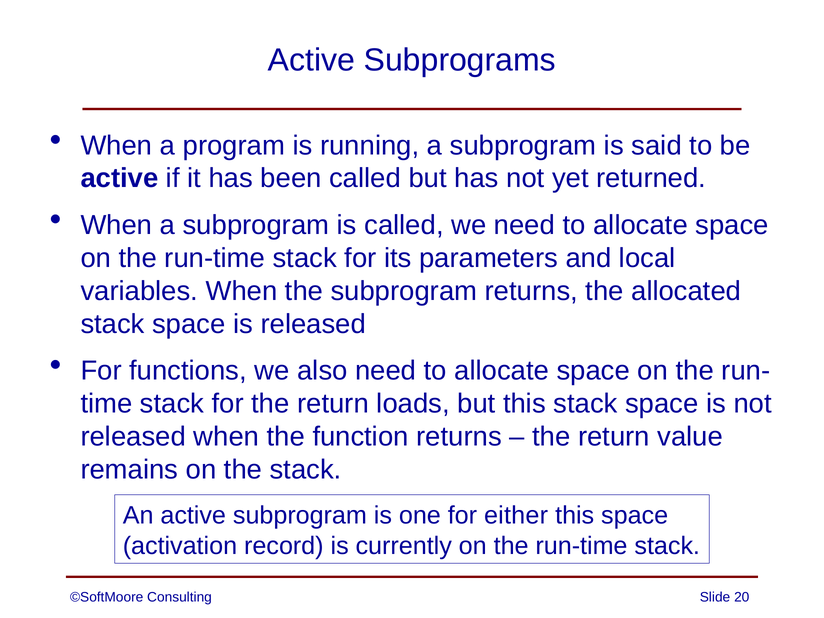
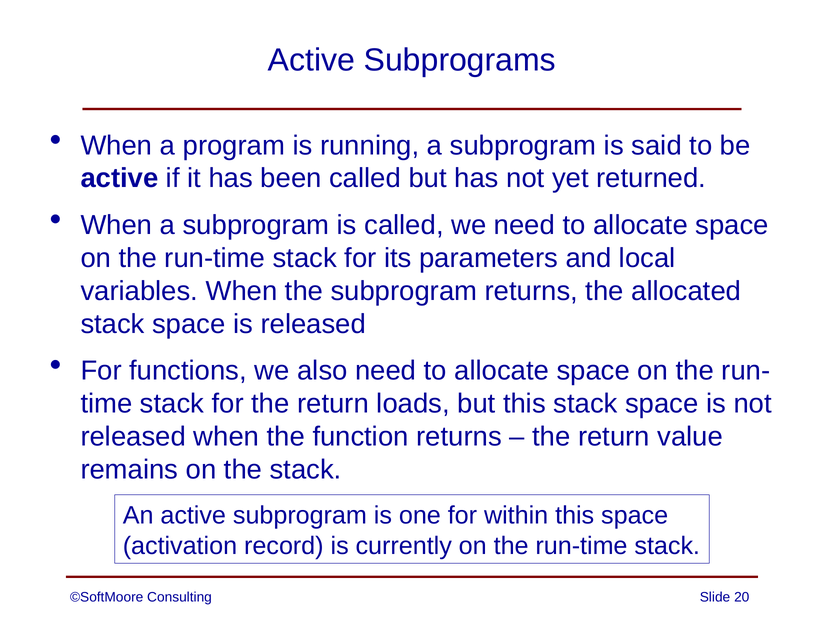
either: either -> within (516, 516)
